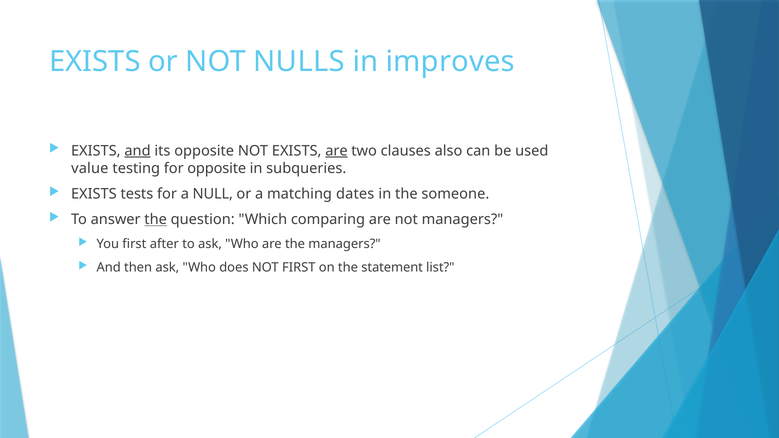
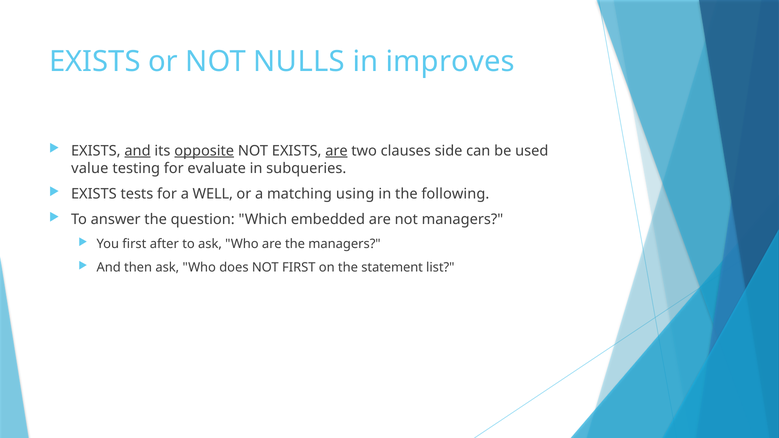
opposite underline: none -> present (204, 151)
also: also -> side (449, 151)
for opposite: opposite -> evaluate (217, 168)
NULL: NULL -> WELL (213, 194)
dates: dates -> using (355, 194)
someone: someone -> following (455, 194)
the underline: present -> none (156, 220)
comparing: comparing -> embedded (328, 220)
